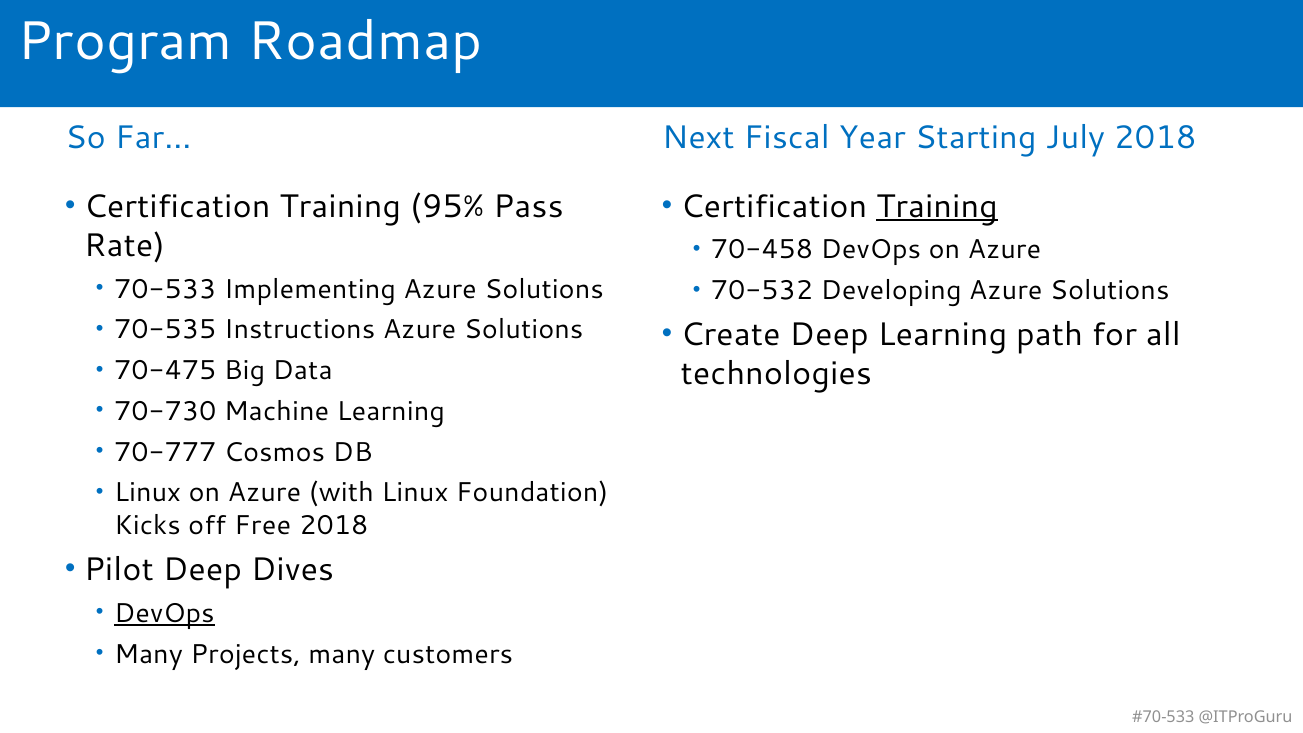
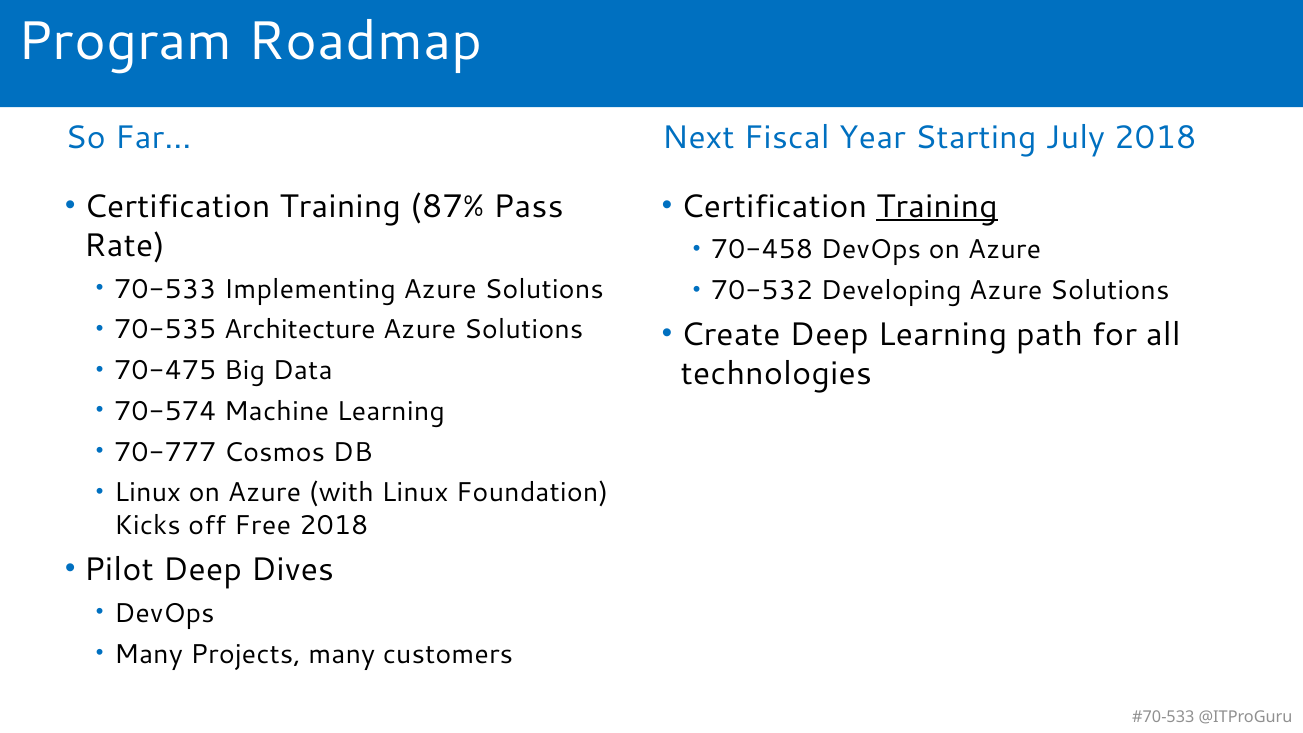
95%: 95% -> 87% (447, 206)
Instructions: Instructions -> Architecture (300, 330)
70-730: 70-730 -> 70-574 (165, 411)
DevOps underline: present -> none (164, 613)
